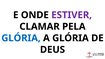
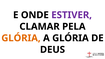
GLÓRIA colour: blue -> orange (21, 38)
